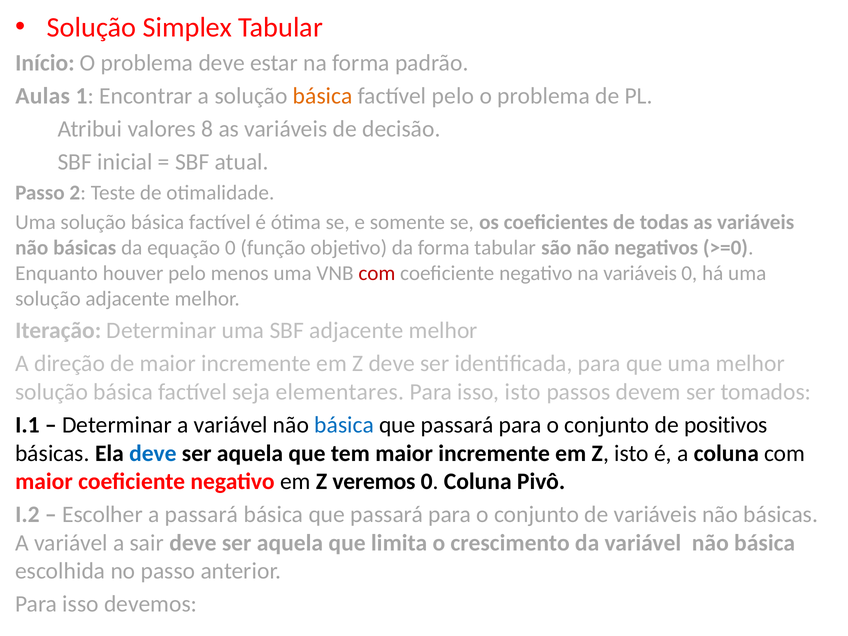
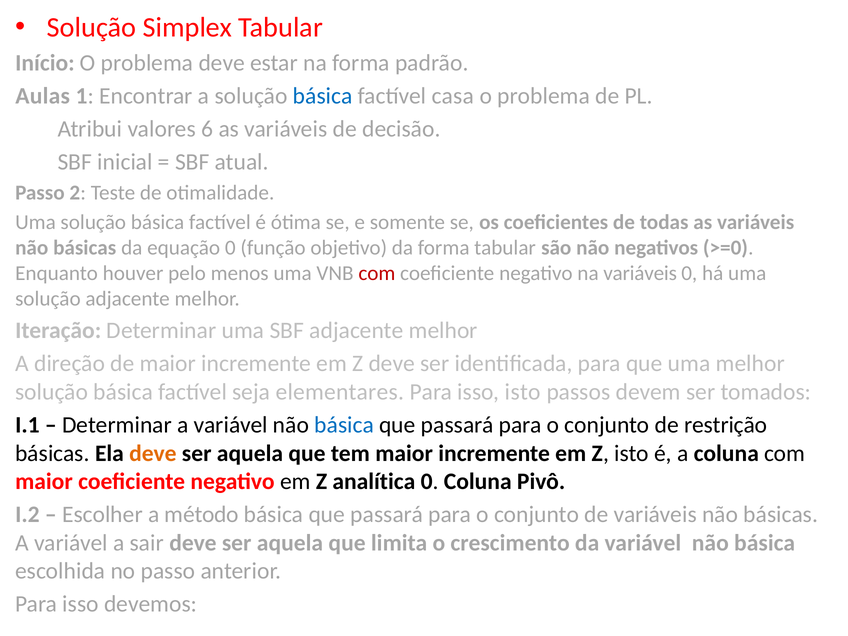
básica colour: orange -> blue (323, 96)
factível pelo: pelo -> casa (453, 96)
8: 8 -> 6 (207, 129)
positivos: positivos -> restrição (726, 425)
deve colour: blue -> orange (153, 453)
veremos: veremos -> analítica (374, 482)
a passará: passará -> método (202, 515)
